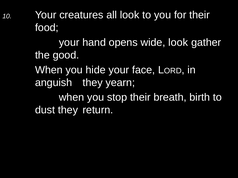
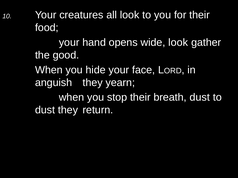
breath birth: birth -> dust (200, 98)
